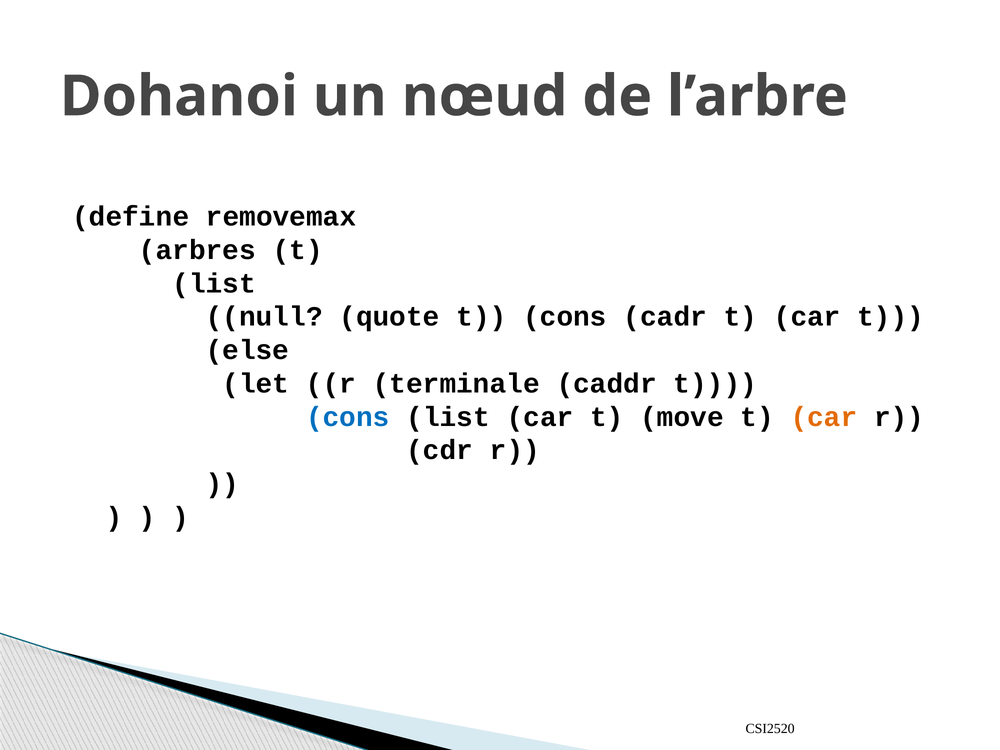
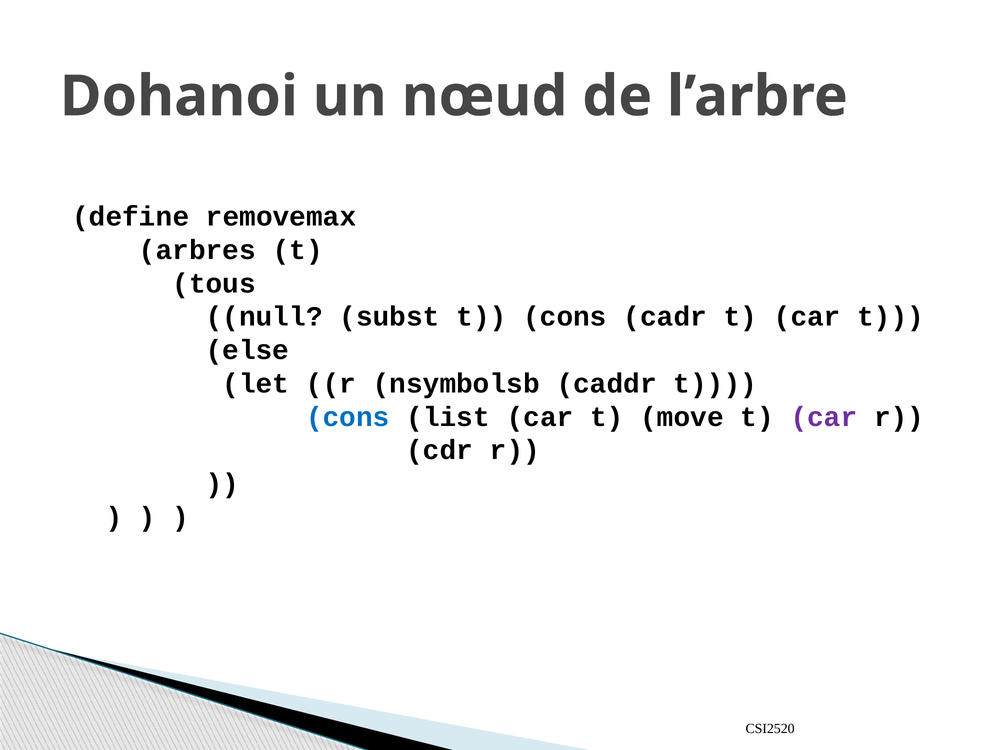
list: list -> tous (214, 283)
quote: quote -> subst (389, 317)
terminale: terminale -> nsymbolsb (456, 384)
car colour: orange -> purple (824, 417)
